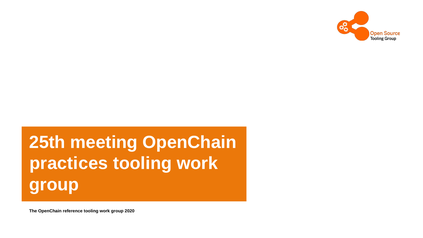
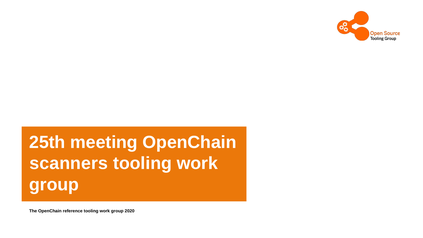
practices: practices -> scanners (69, 163)
